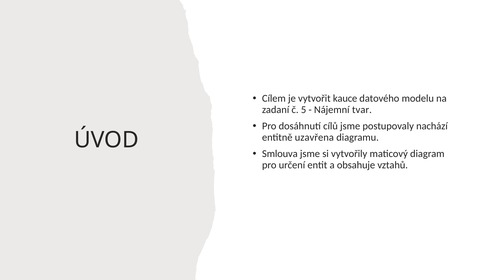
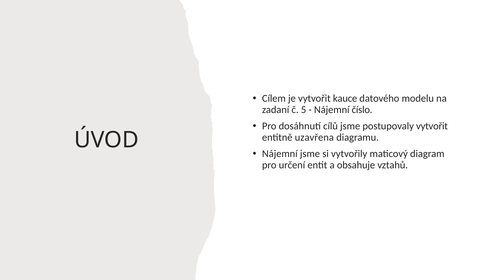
tvar: tvar -> číslo (362, 110)
postupovaly nachází: nachází -> vytvořit (432, 126)
Smlouva: Smlouva -> Nájemní (280, 154)
